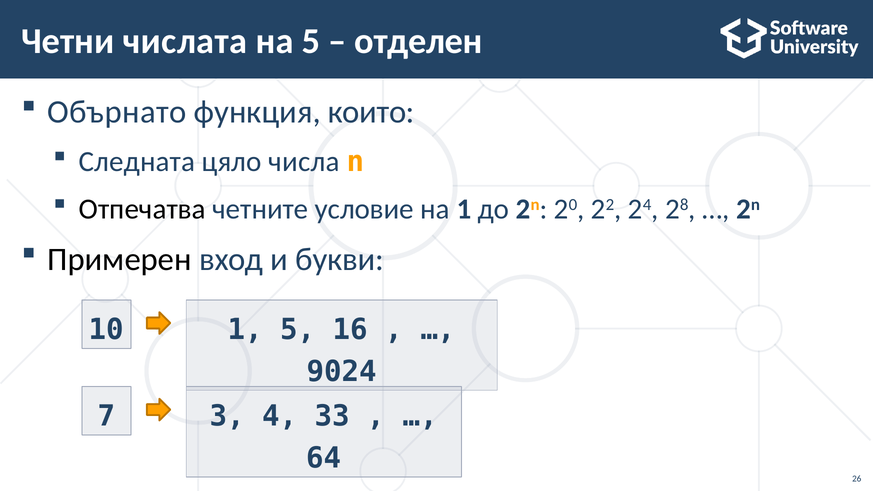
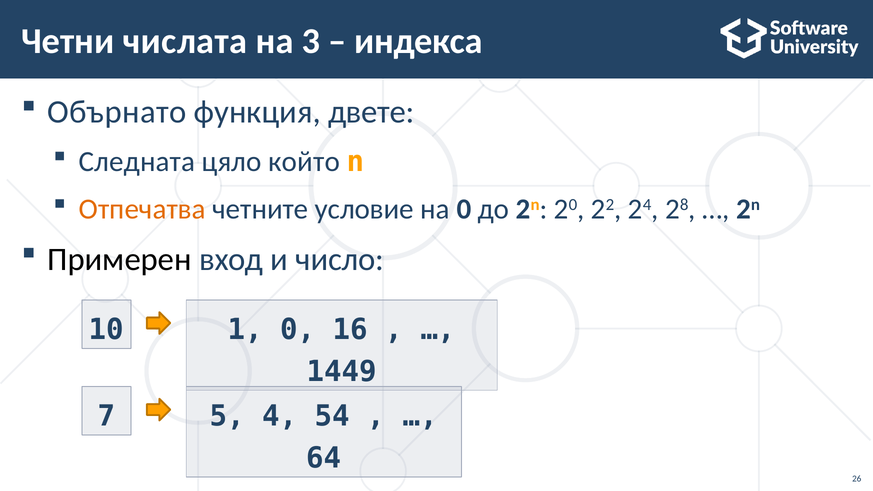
на 5: 5 -> 3 (311, 41)
отделен: отделен -> индекса (419, 41)
които: които -> двете (371, 112)
числа: числа -> който (304, 162)
Отпечатва colour: black -> orange (142, 209)
на 1: 1 -> 0 (464, 209)
букви: букви -> число (340, 259)
1 5: 5 -> 0 (298, 330)
9024: 9024 -> 1449 (342, 372)
3: 3 -> 5 (227, 416)
33: 33 -> 54 (332, 416)
